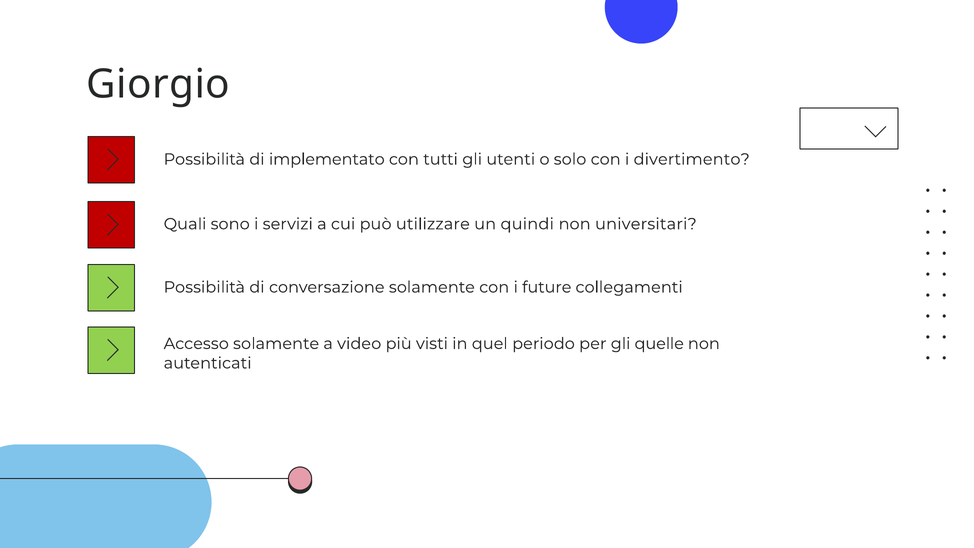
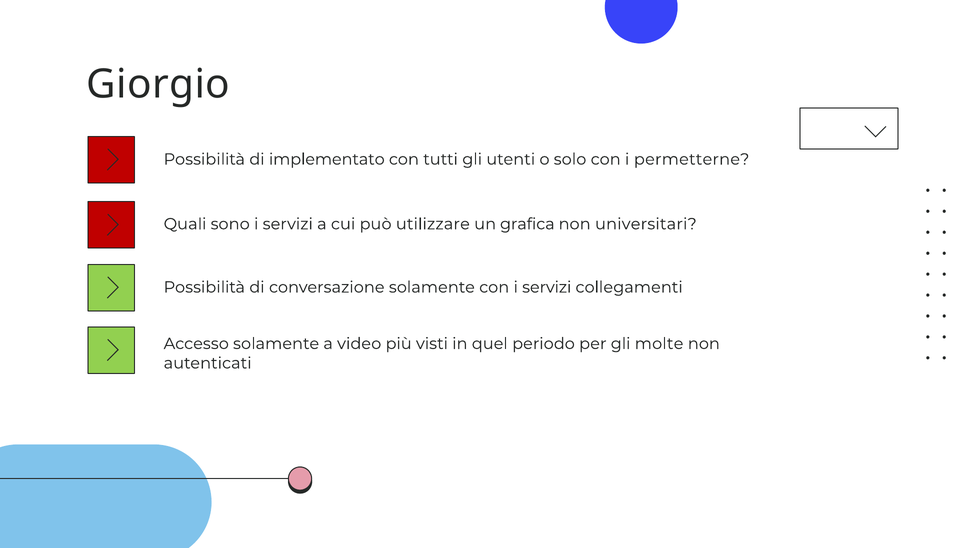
divertimento: divertimento -> permetterne (692, 159)
quindi: quindi -> grafica (527, 224)
con i future: future -> servizi (547, 287)
quelle: quelle -> molte (659, 344)
